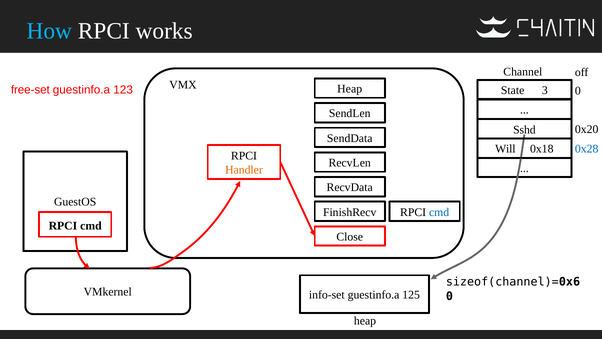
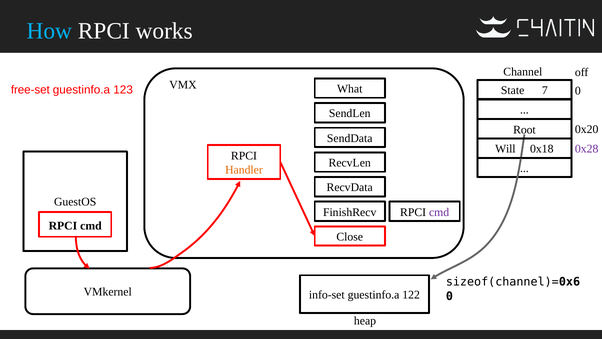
Heap: Heap -> What (350, 89)
3: 3 -> 7 (545, 90)
Sshd: Sshd -> Root (524, 130)
0x28 colour: blue -> purple (587, 149)
cmd colour: blue -> purple (439, 212)
125: 125 -> 122 (411, 295)
